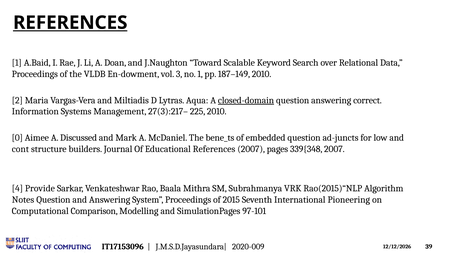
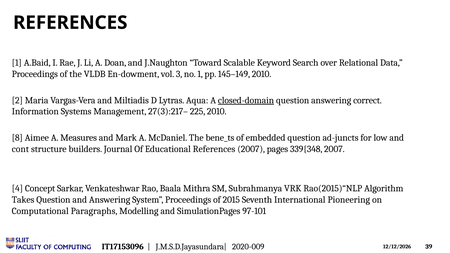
REFERENCES underline: present -> none (70, 23)
187–149: 187–149 -> 145–149 (234, 74)
0: 0 -> 8 (17, 138)
Discussed: Discussed -> Measures (79, 138)
Provide: Provide -> Concept (40, 189)
Notes: Notes -> Takes (23, 200)
Comparison: Comparison -> Paragraphs (94, 211)
